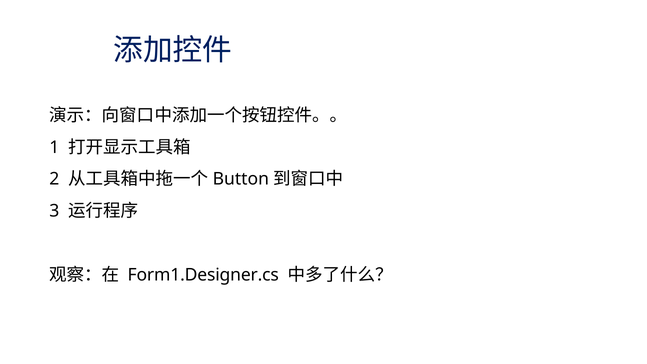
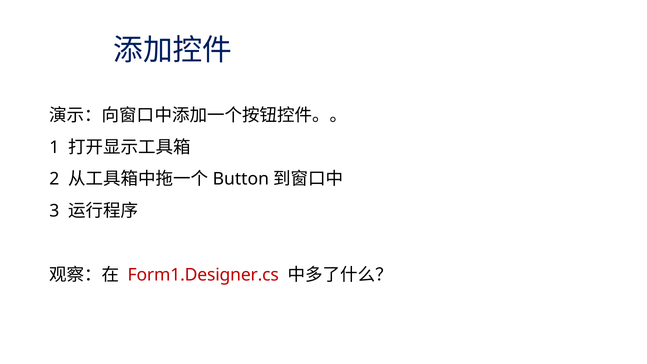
Form1.Designer.cs colour: black -> red (203, 275)
